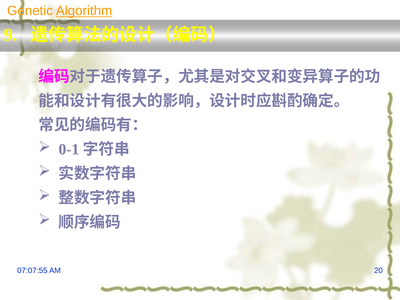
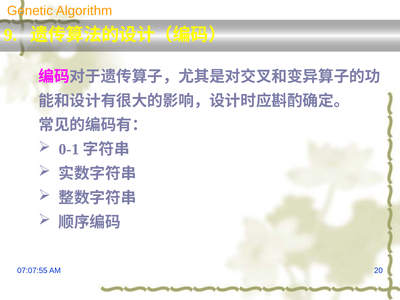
Algorithm underline: present -> none (84, 11)
